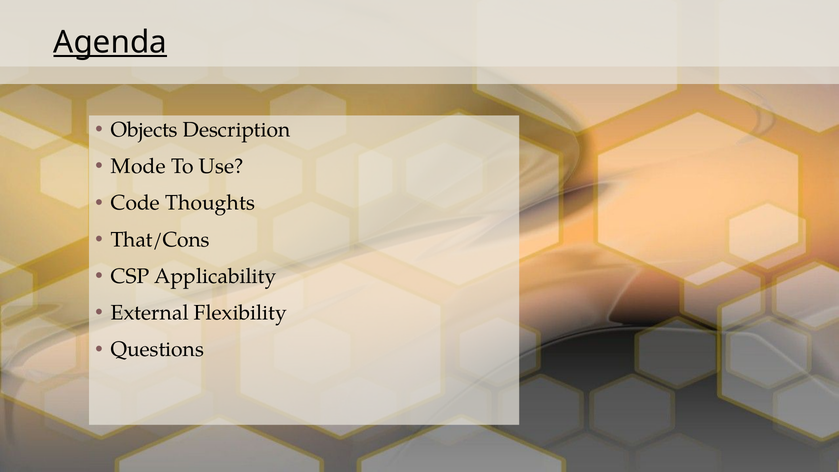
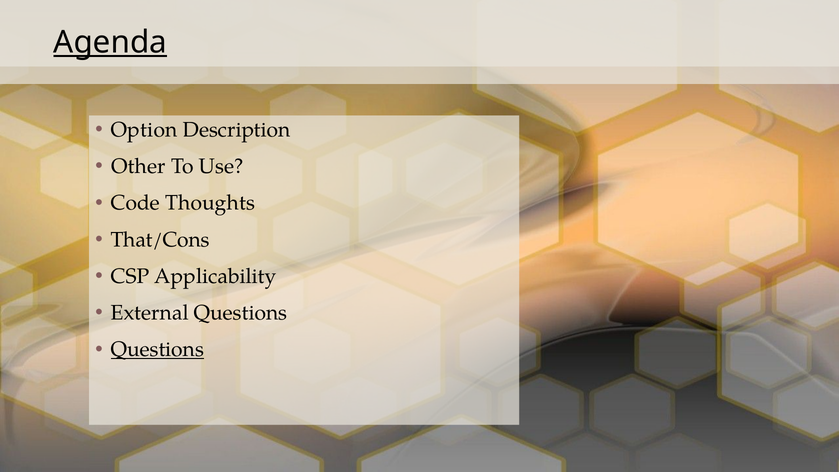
Objects: Objects -> Option (144, 130)
Mode: Mode -> Other (138, 166)
External Flexibility: Flexibility -> Questions (240, 313)
Questions underline: none -> present (157, 350)
